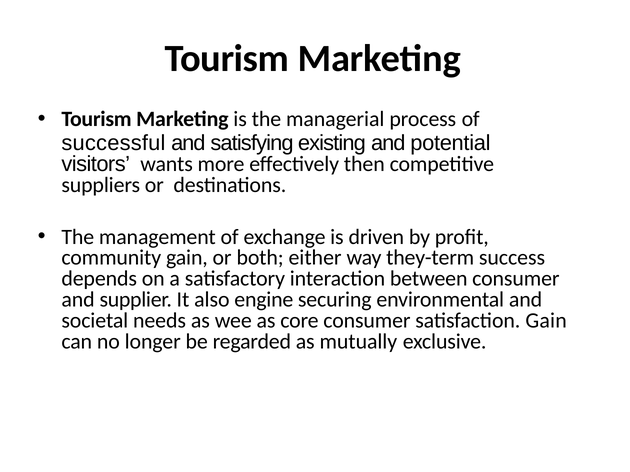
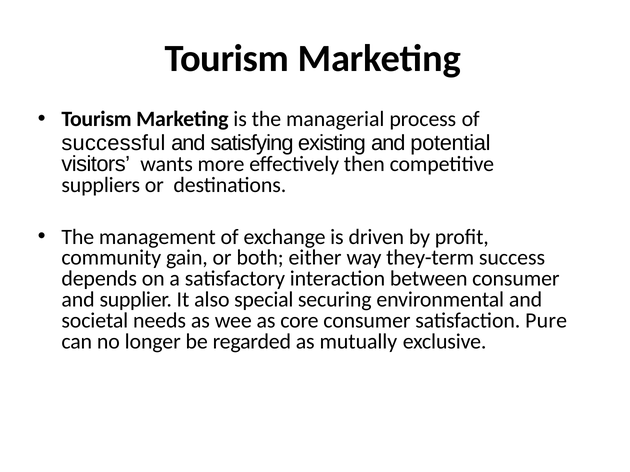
engine: engine -> special (264, 300)
satisfaction Gain: Gain -> Pure (546, 321)
